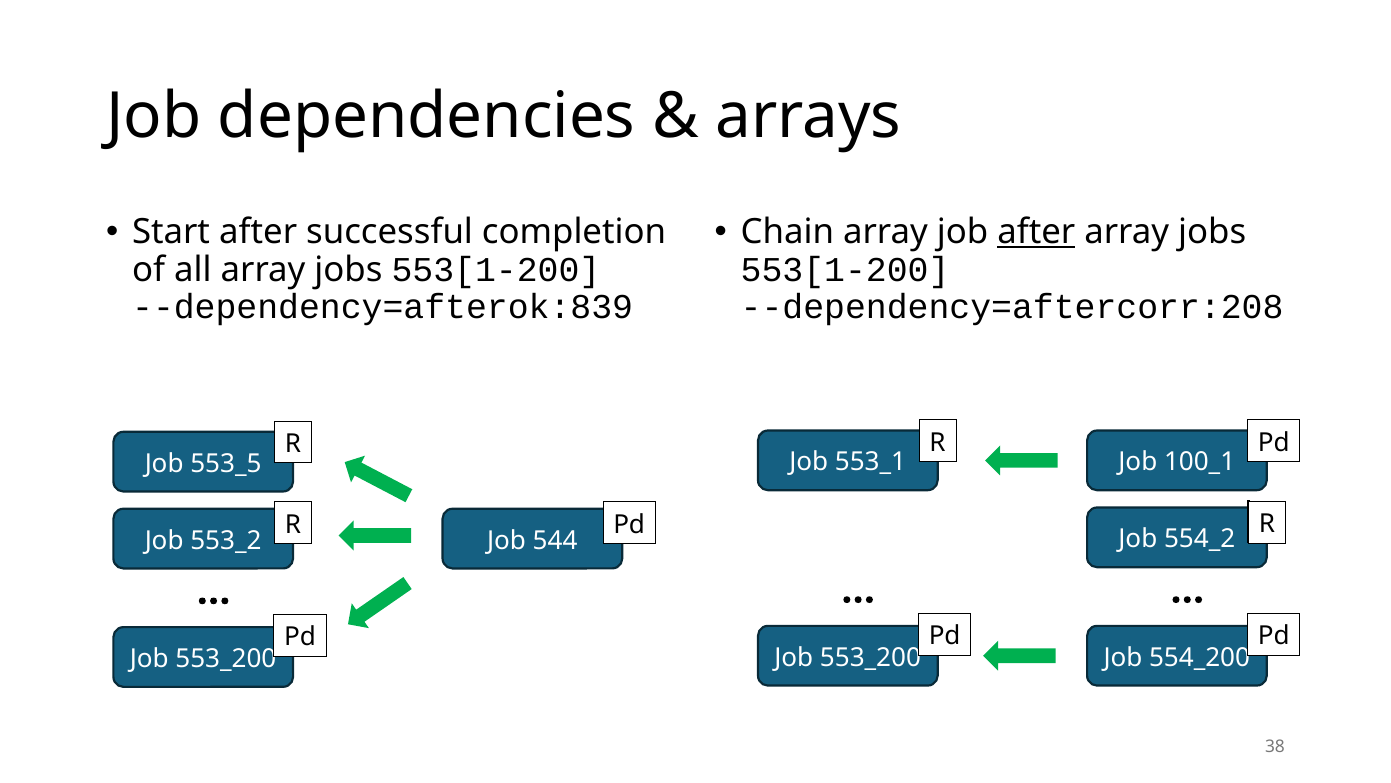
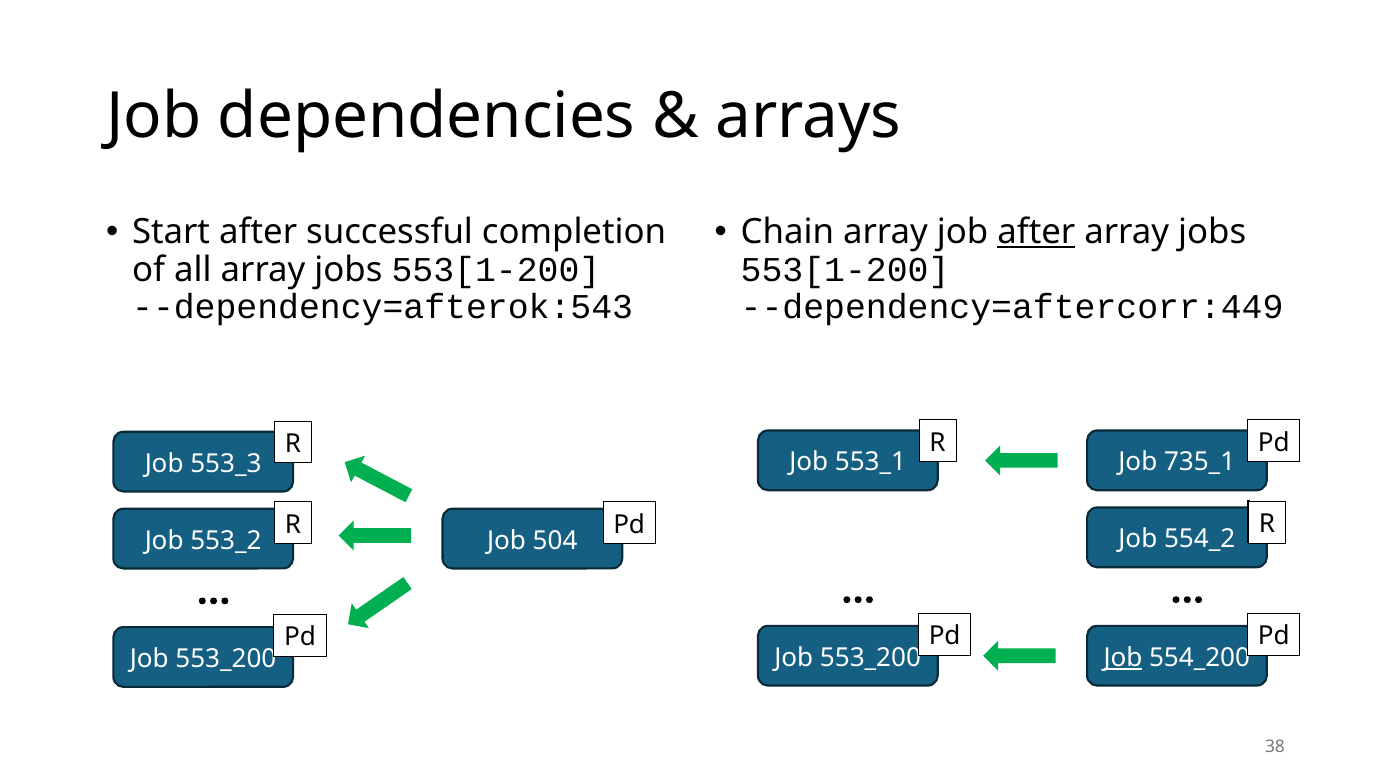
--dependency=afterok:839: --dependency=afterok:839 -> --dependency=afterok:543 (383, 307)
--dependency=aftercorr:208: --dependency=aftercorr:208 -> --dependency=aftercorr:449 (1012, 307)
100_1: 100_1 -> 735_1 (1200, 462)
553_5: 553_5 -> 553_3 (226, 463)
544: 544 -> 504 (555, 540)
Job underline: none -> present (1123, 657)
